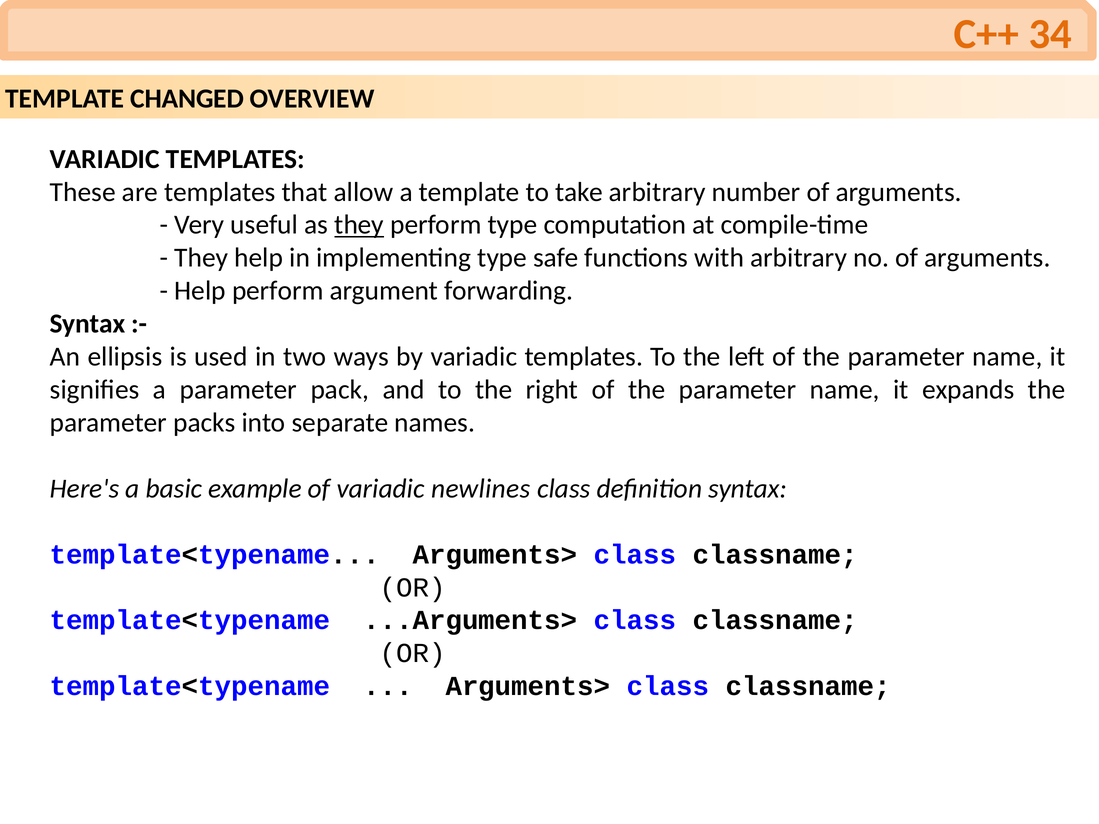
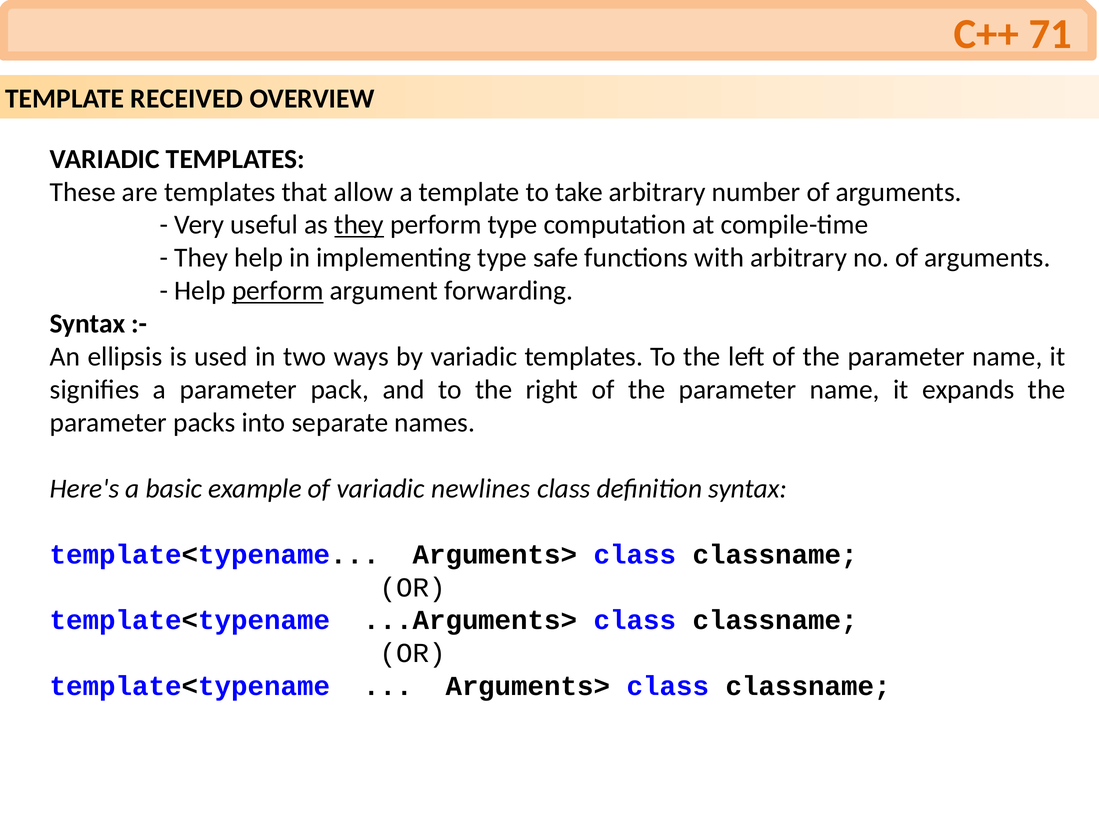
34: 34 -> 71 (1050, 34)
CHANGED: CHANGED -> RECEIVED (187, 99)
perform underline: none -> present (278, 291)
